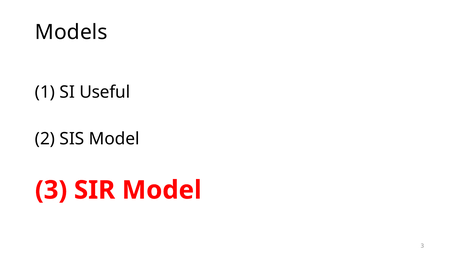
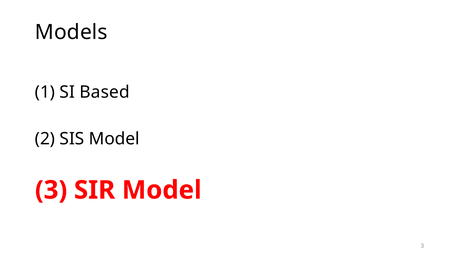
Useful: Useful -> Based (105, 92)
